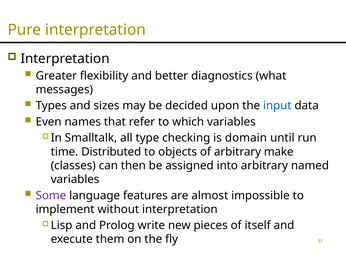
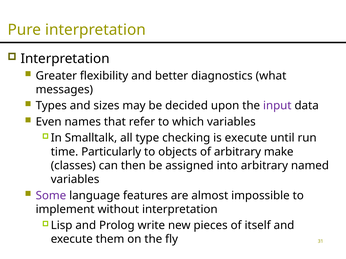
input colour: blue -> purple (277, 106)
is domain: domain -> execute (246, 138)
Distributed: Distributed -> Particularly (111, 152)
